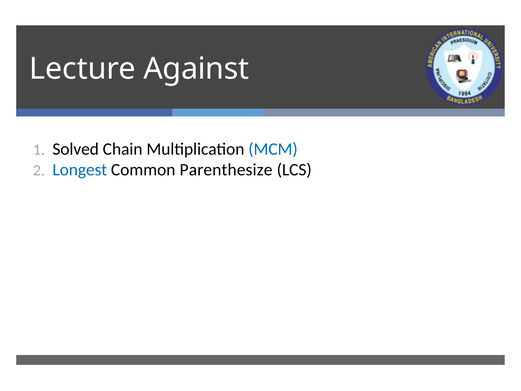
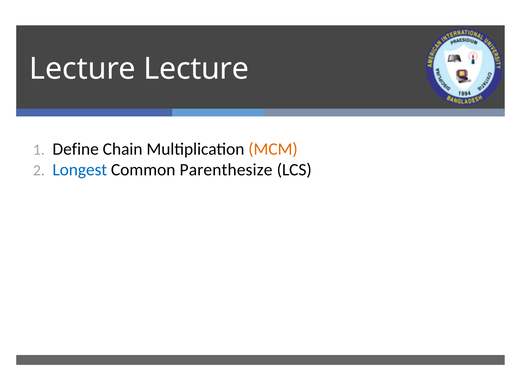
Lecture Against: Against -> Lecture (196, 69)
Solved: Solved -> Define (76, 149)
MCM colour: blue -> orange (273, 149)
